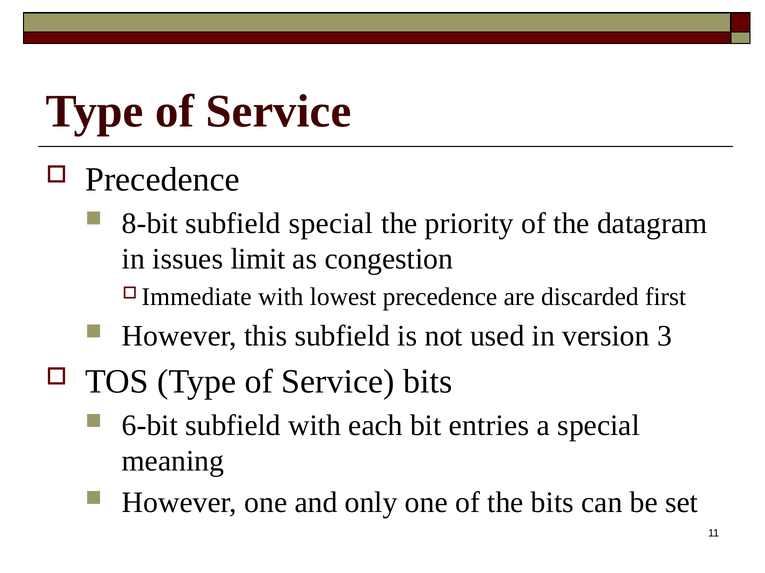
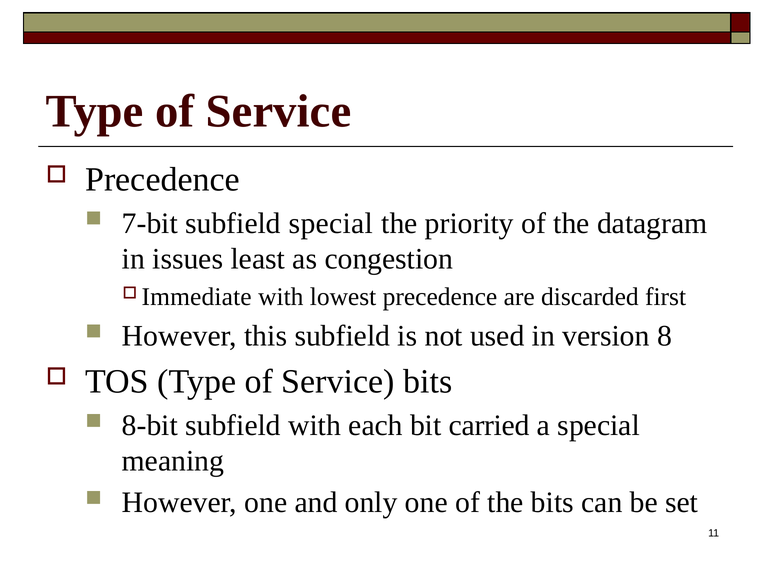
8-bit: 8-bit -> 7-bit (150, 224)
limit: limit -> least (258, 259)
3: 3 -> 8 (664, 337)
6-bit: 6-bit -> 8-bit (150, 426)
entries: entries -> carried (489, 426)
